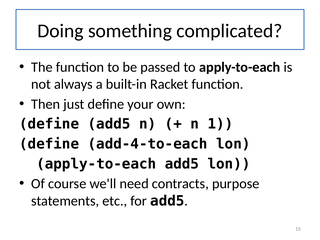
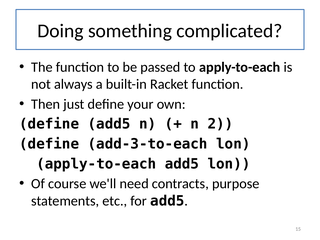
1: 1 -> 2 (220, 124)
add-4-to-each: add-4-to-each -> add-3-to-each (148, 144)
